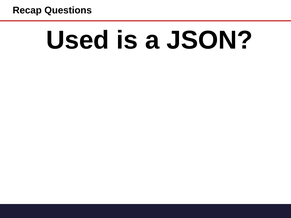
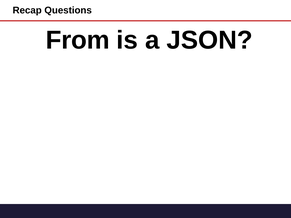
Used: Used -> From (78, 40)
